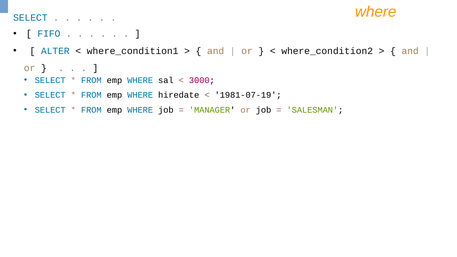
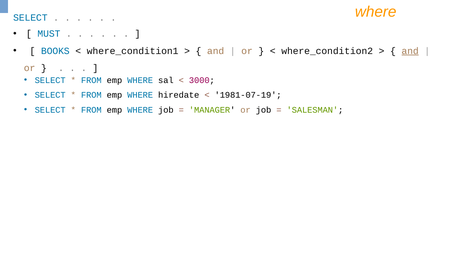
FIFO: FIFO -> MUST (49, 34)
ALTER: ALTER -> BOOKS (55, 51)
and underline: none -> present (410, 51)
